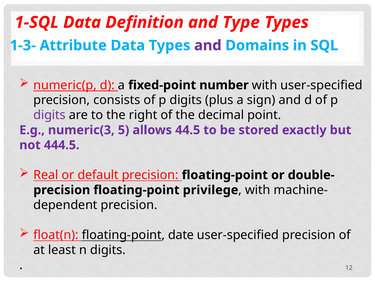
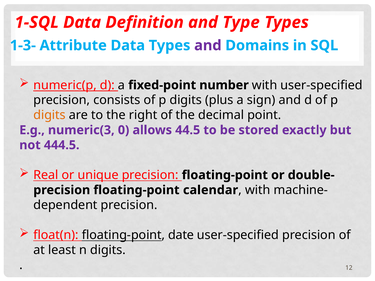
digits colour: purple -> orange (50, 115)
5: 5 -> 0 (124, 130)
default: default -> unique (98, 175)
privilege: privilege -> calendar (211, 190)
